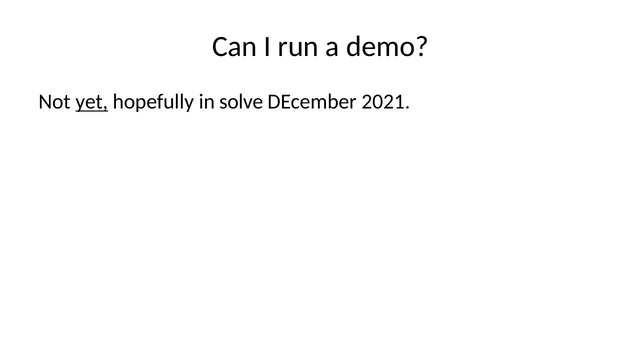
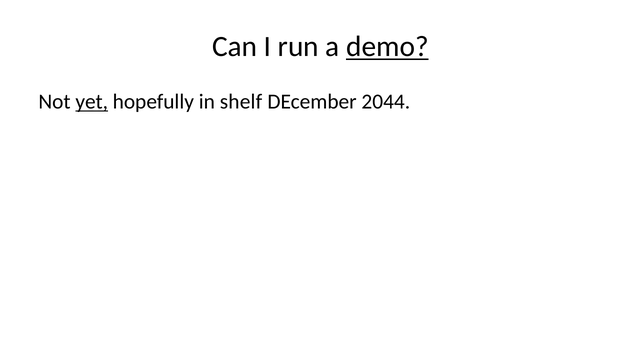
demo underline: none -> present (387, 47)
solve: solve -> shelf (241, 102)
2021: 2021 -> 2044 (386, 102)
